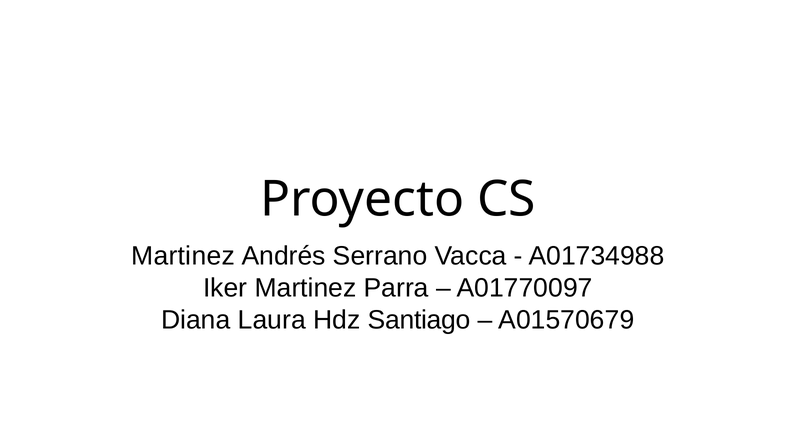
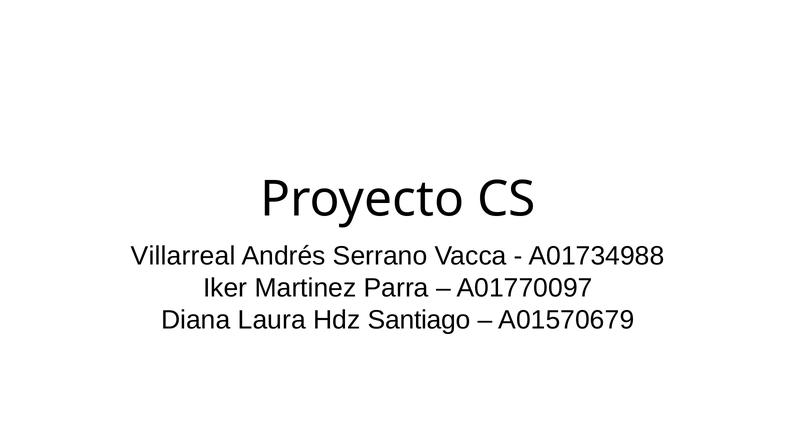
Martinez: Martinez -> Villarreal (183, 256)
